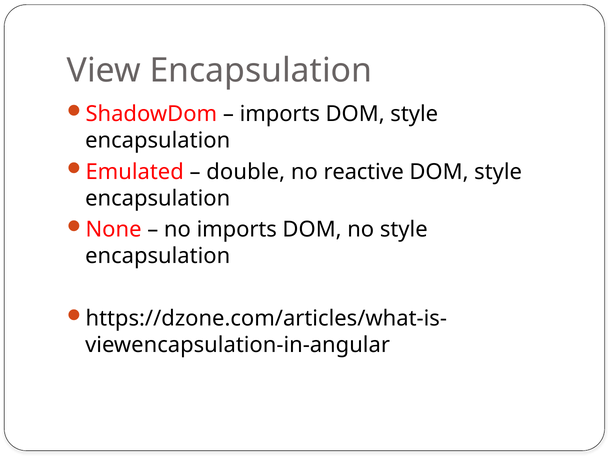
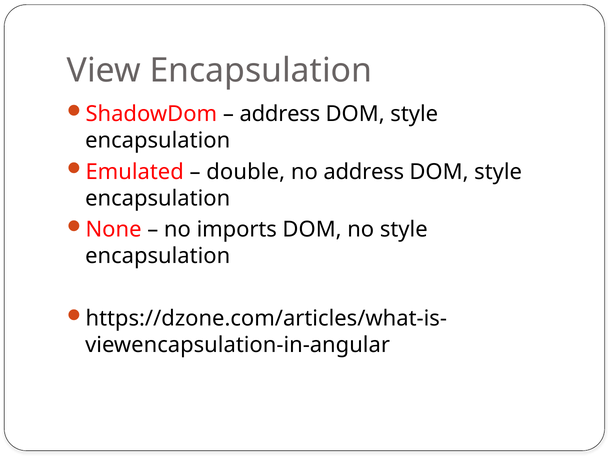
imports: imports -> address (280, 114)
no reactive: reactive -> address (364, 172)
